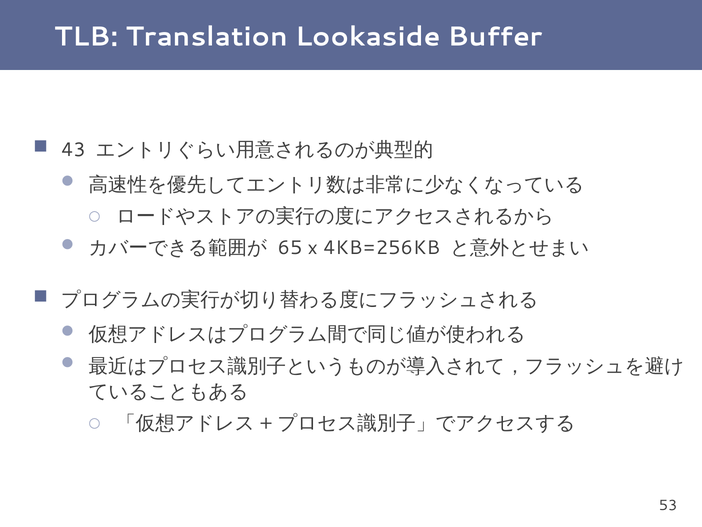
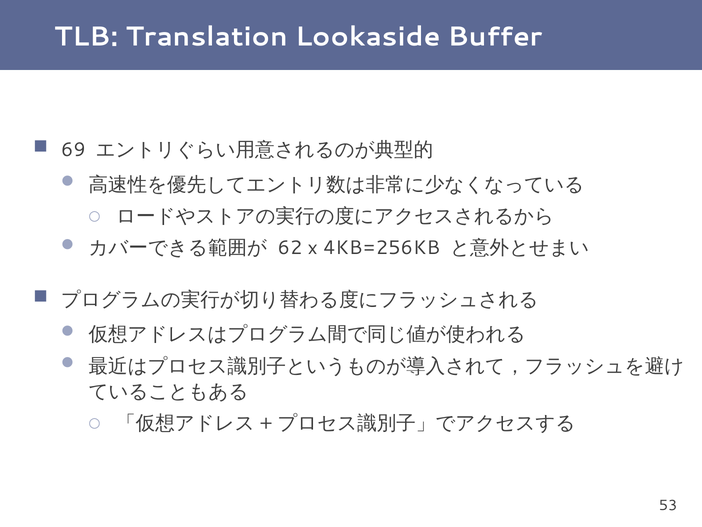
43: 43 -> 69 (73, 150)
65: 65 -> 62 (290, 248)
